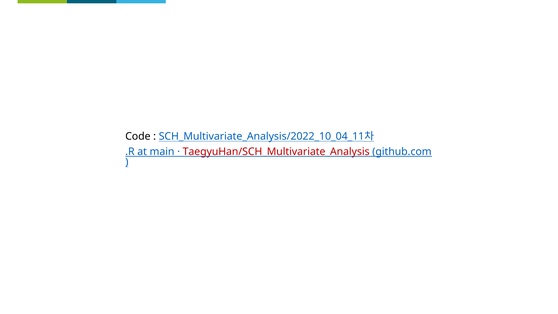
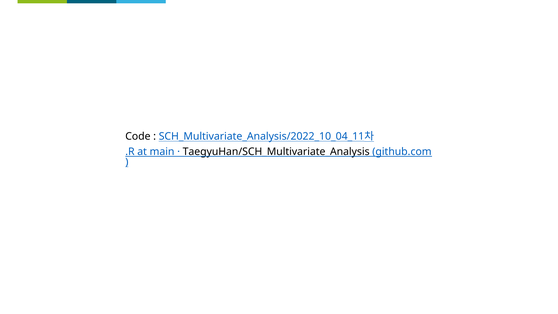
TaegyuHan/SCH_Multivariate_Analysis colour: red -> black (276, 152)
